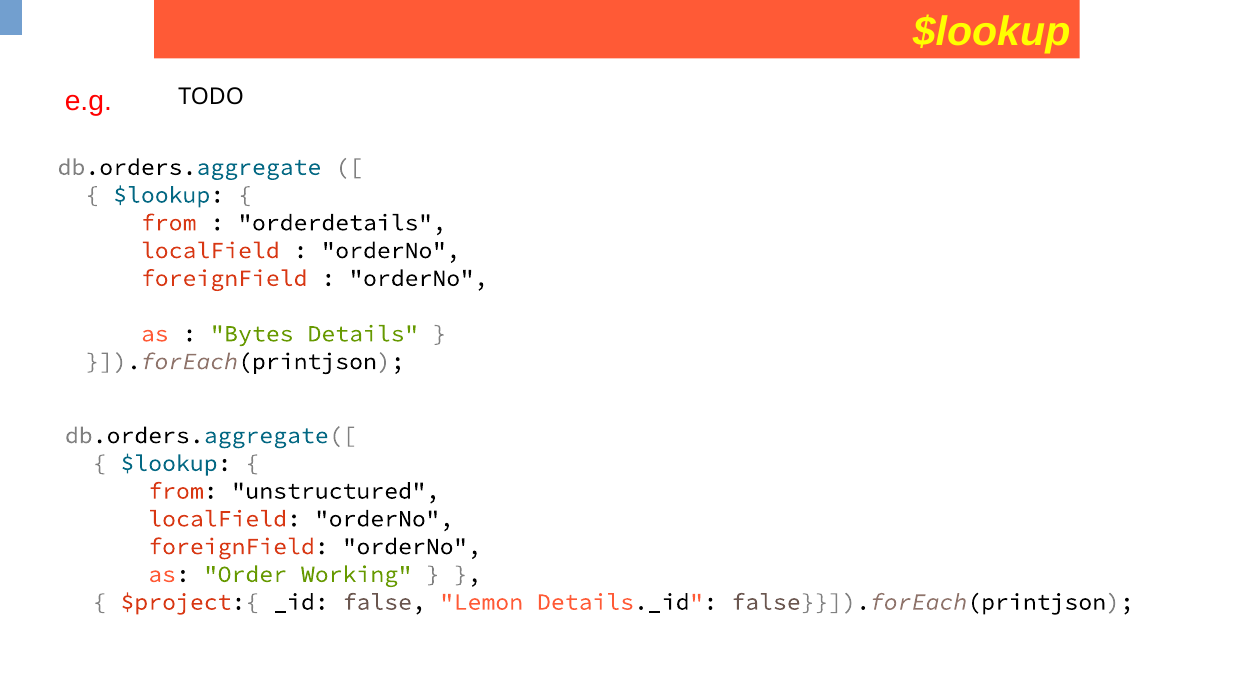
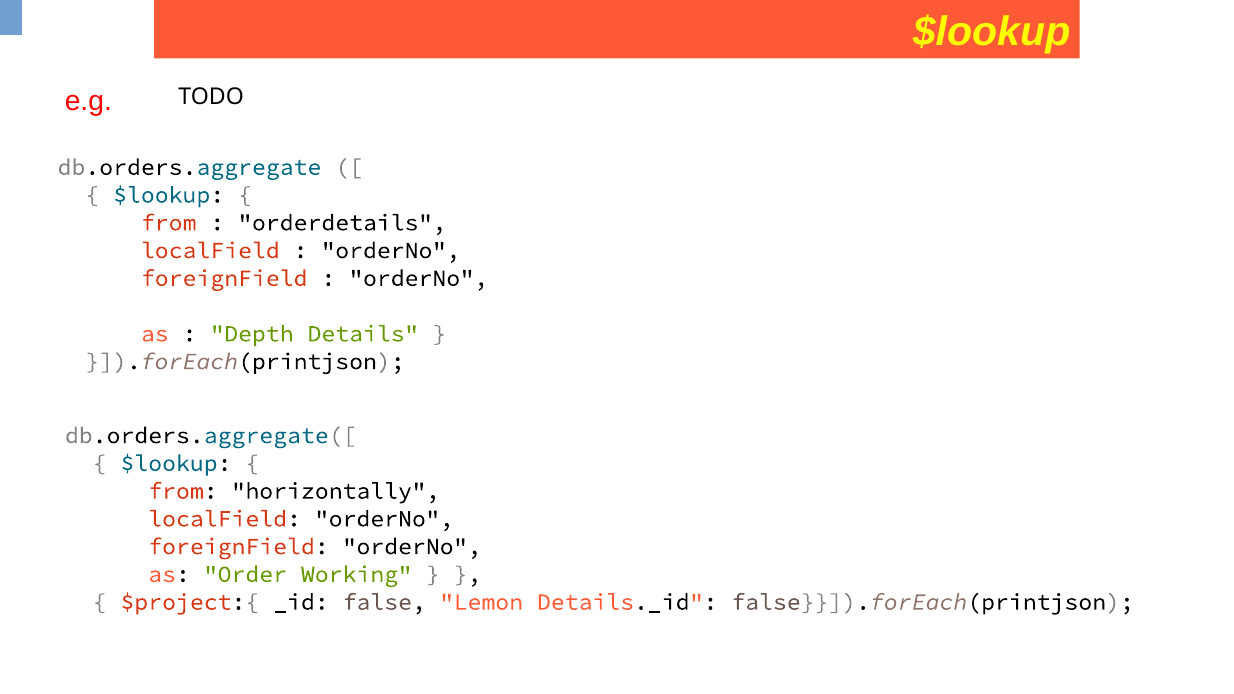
Bytes: Bytes -> Depth (252, 334)
unstructured: unstructured -> horizontally (336, 491)
